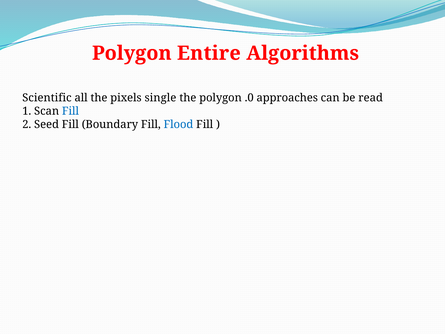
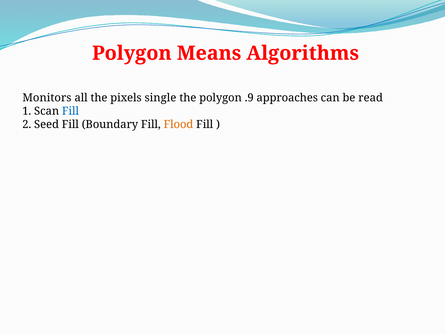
Entire: Entire -> Means (209, 53)
Scientific: Scientific -> Monitors (47, 98)
.0: .0 -> .9 (249, 98)
Flood colour: blue -> orange (178, 125)
